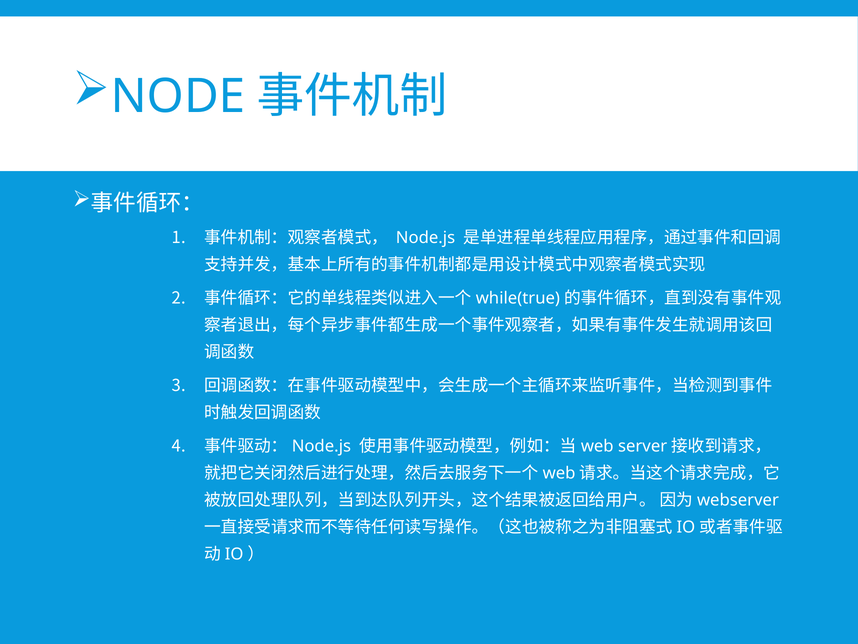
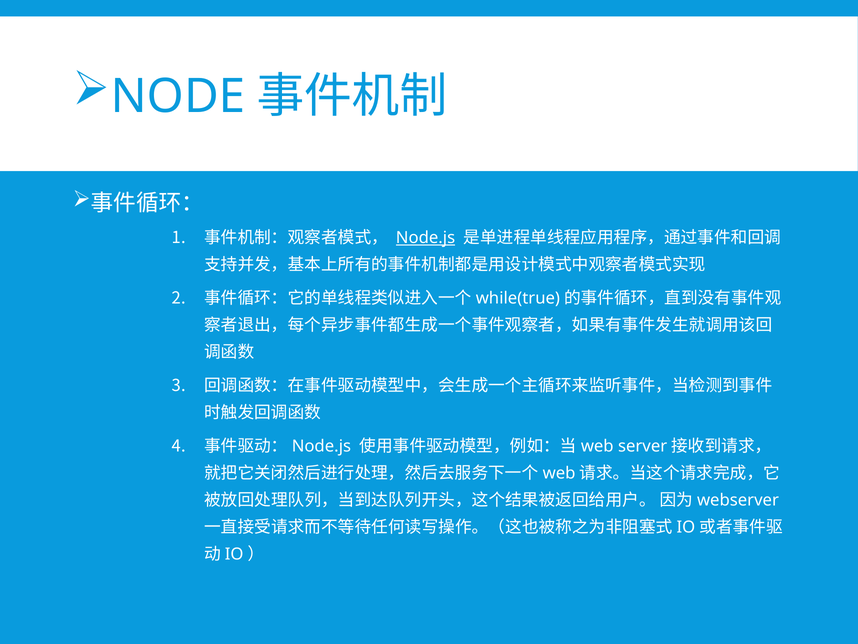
Node.js underline: none -> present (425, 237)
